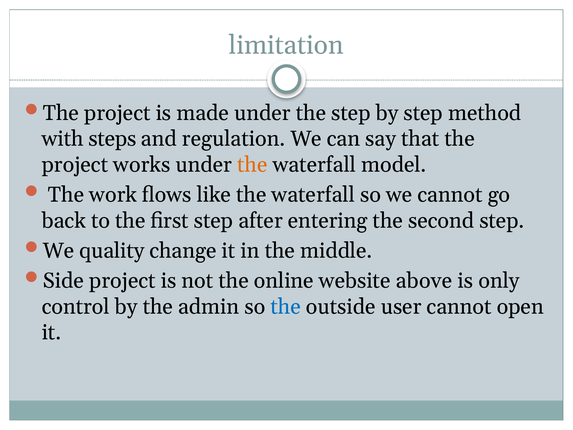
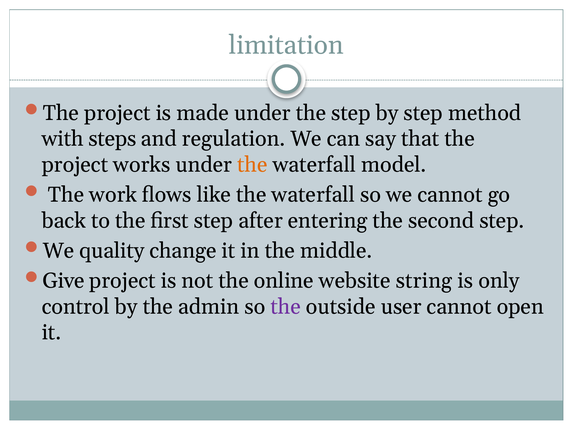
Side: Side -> Give (64, 281)
above: above -> string (424, 281)
the colour: blue -> purple (286, 306)
